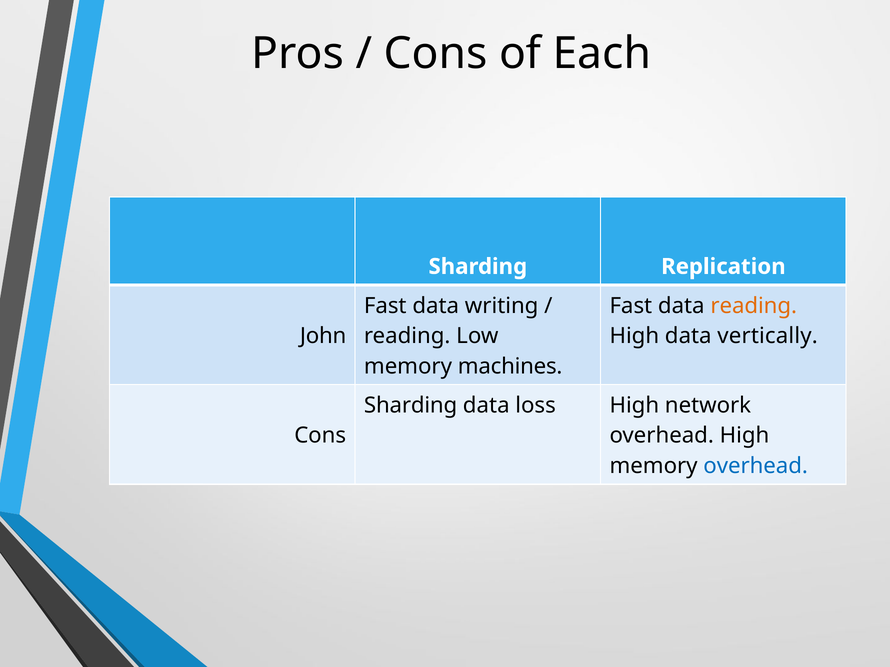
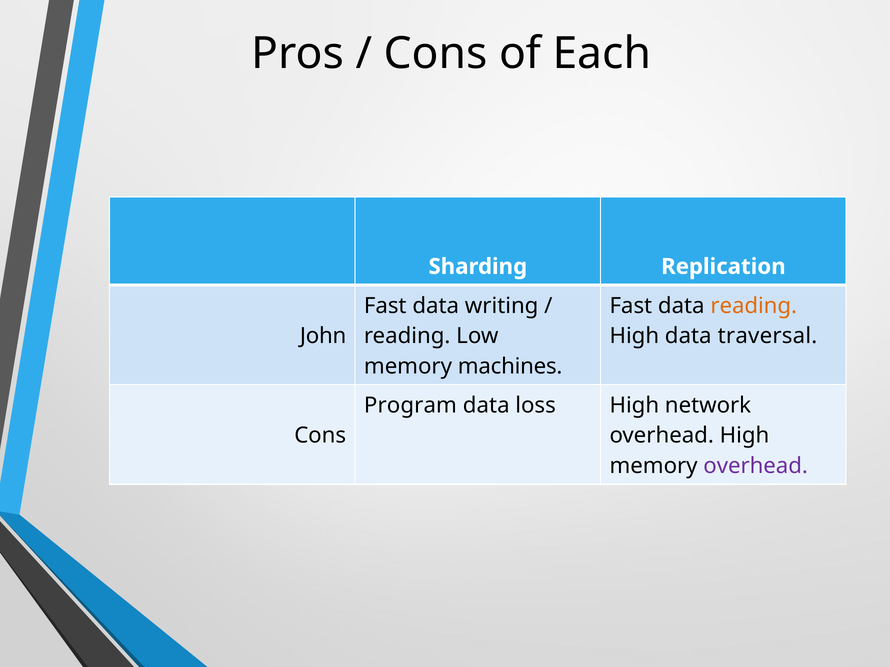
vertically: vertically -> traversal (768, 336)
Sharding: Sharding -> Program (410, 406)
overhead colour: blue -> purple (756, 466)
